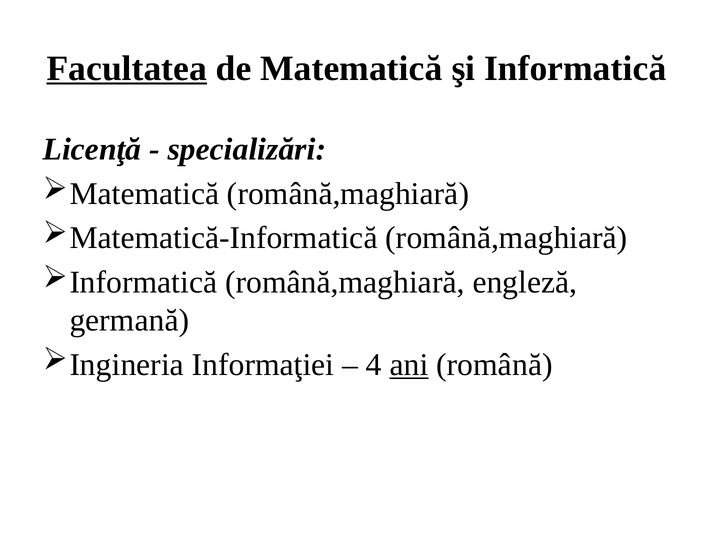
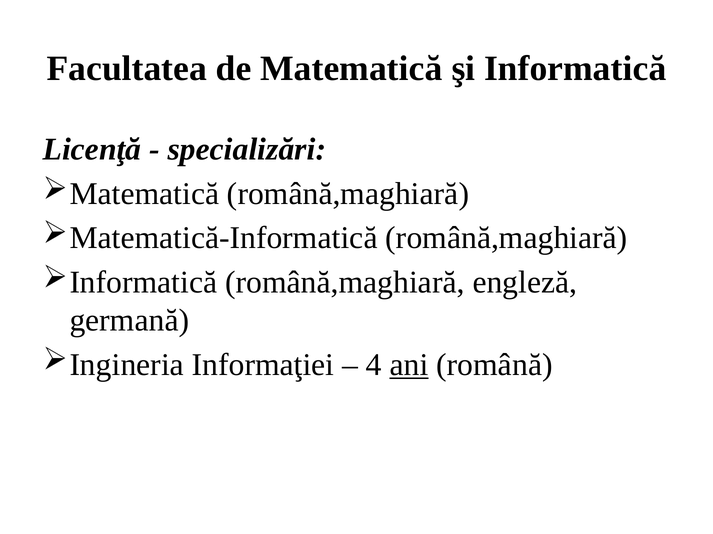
Facultatea underline: present -> none (127, 68)
